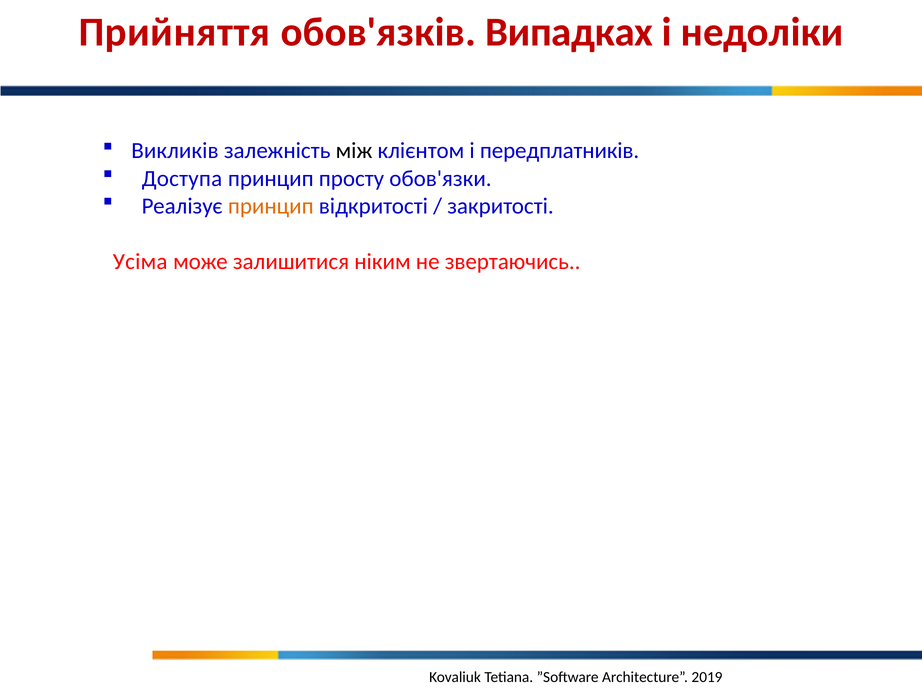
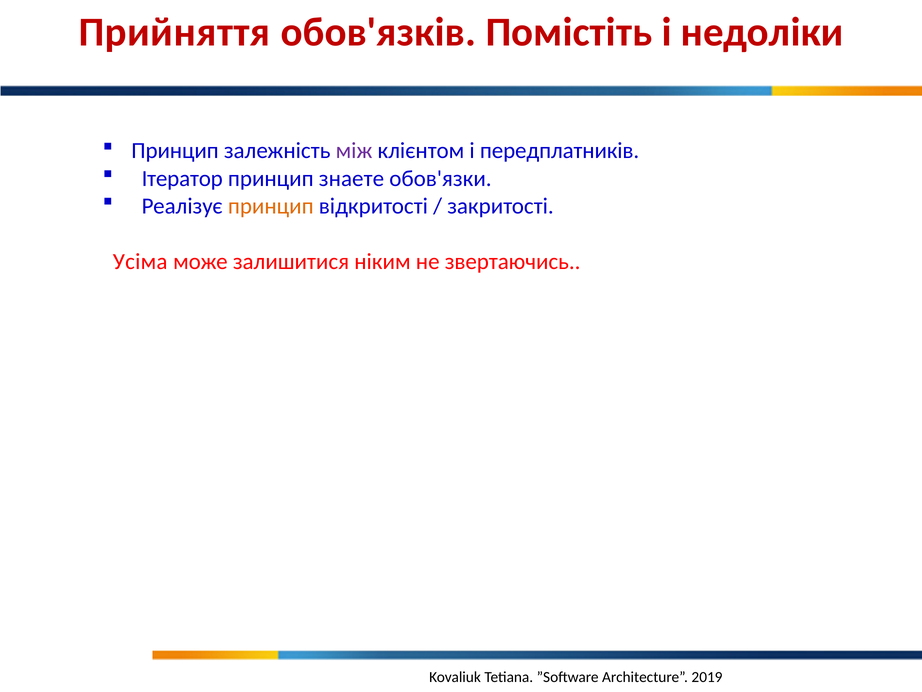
Випадках: Випадках -> Помістіть (569, 32)
Викликів: Викликів -> Принцип (175, 151)
між colour: black -> purple (354, 151)
Доступа: Доступа -> Ітератор (182, 178)
просту: просту -> знаете (351, 178)
